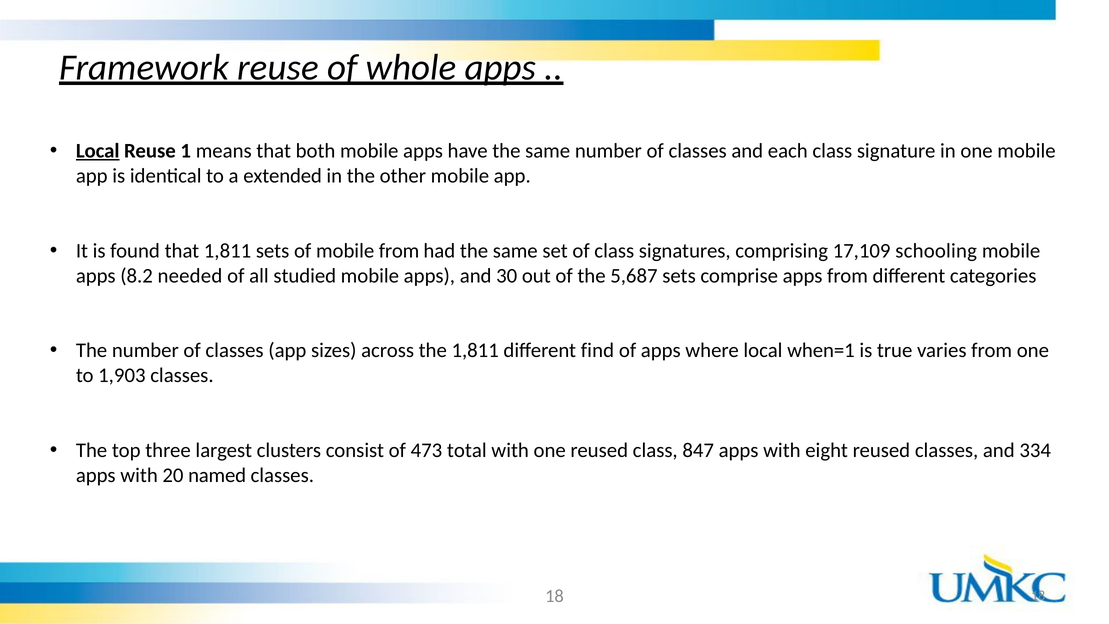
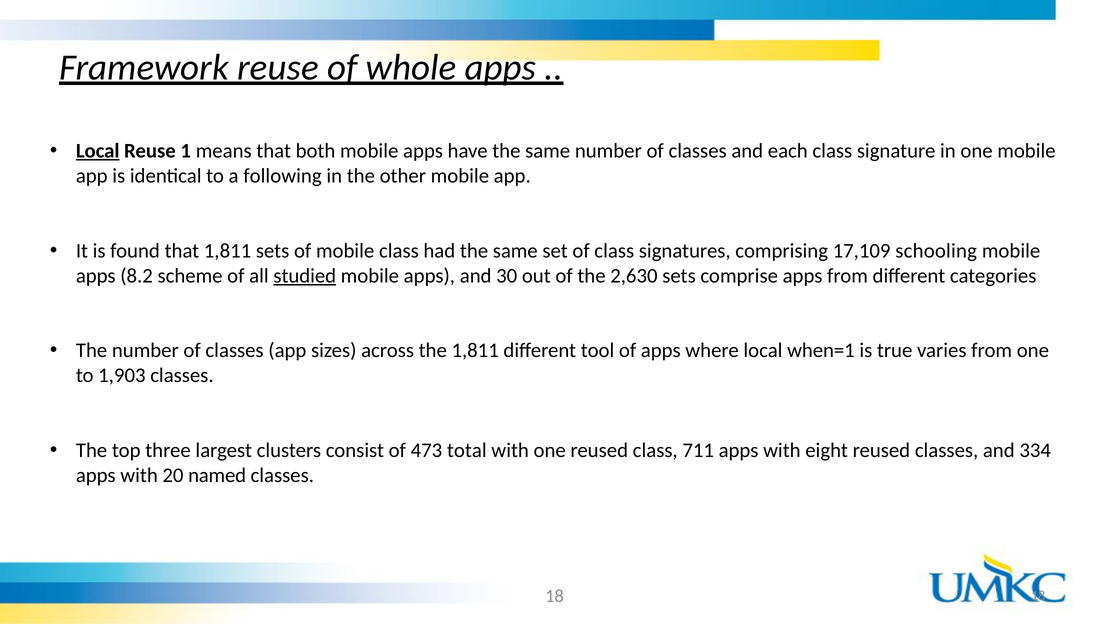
extended: extended -> following (282, 176)
mobile from: from -> class (399, 251)
needed: needed -> scheme (190, 276)
studied underline: none -> present (305, 276)
5,687: 5,687 -> 2,630 (634, 276)
find: find -> tool (598, 350)
847: 847 -> 711 (698, 450)
